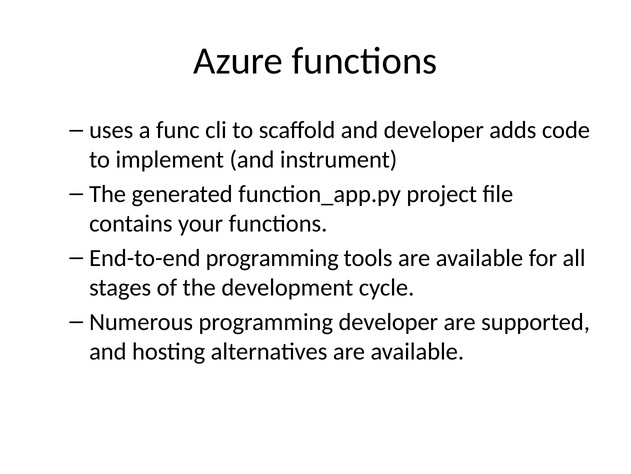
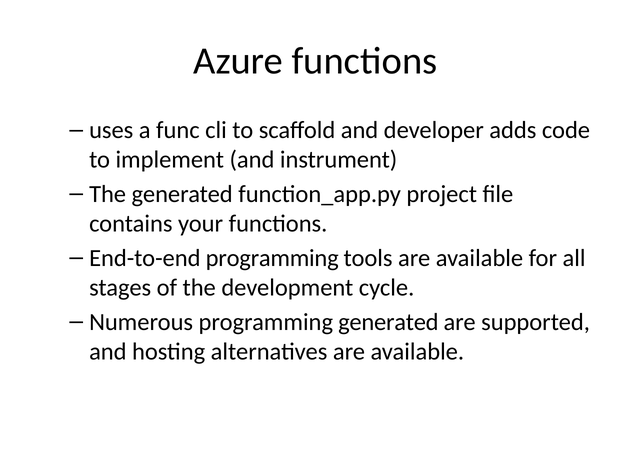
programming developer: developer -> generated (388, 322)
